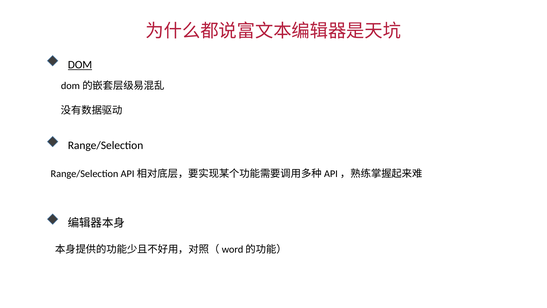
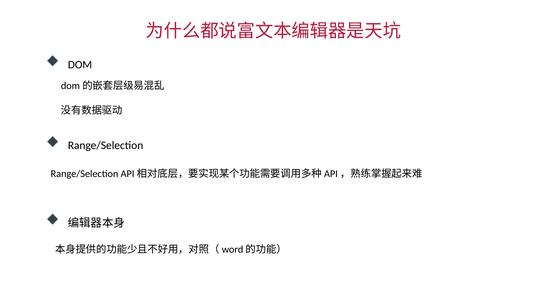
DOM underline: present -> none (80, 65)
